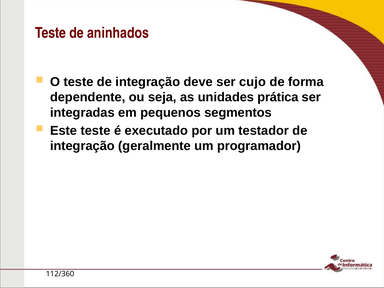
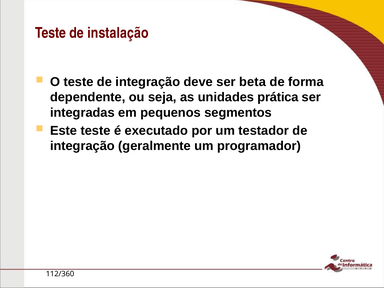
aninhados: aninhados -> instalação (118, 33)
cujo: cujo -> beta (253, 82)
